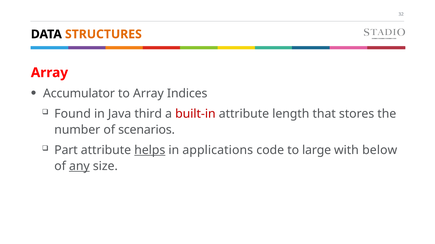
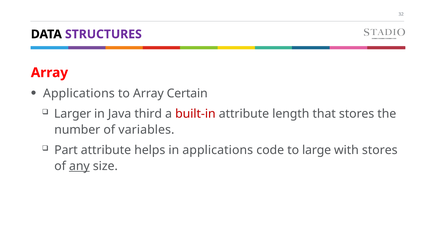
STRUCTURES colour: orange -> purple (103, 34)
Accumulator: Accumulator -> Applications (79, 94)
Indices: Indices -> Certain (187, 94)
Found: Found -> Larger (73, 114)
scenarios: scenarios -> variables (146, 130)
helps underline: present -> none (150, 150)
with below: below -> stores (380, 150)
